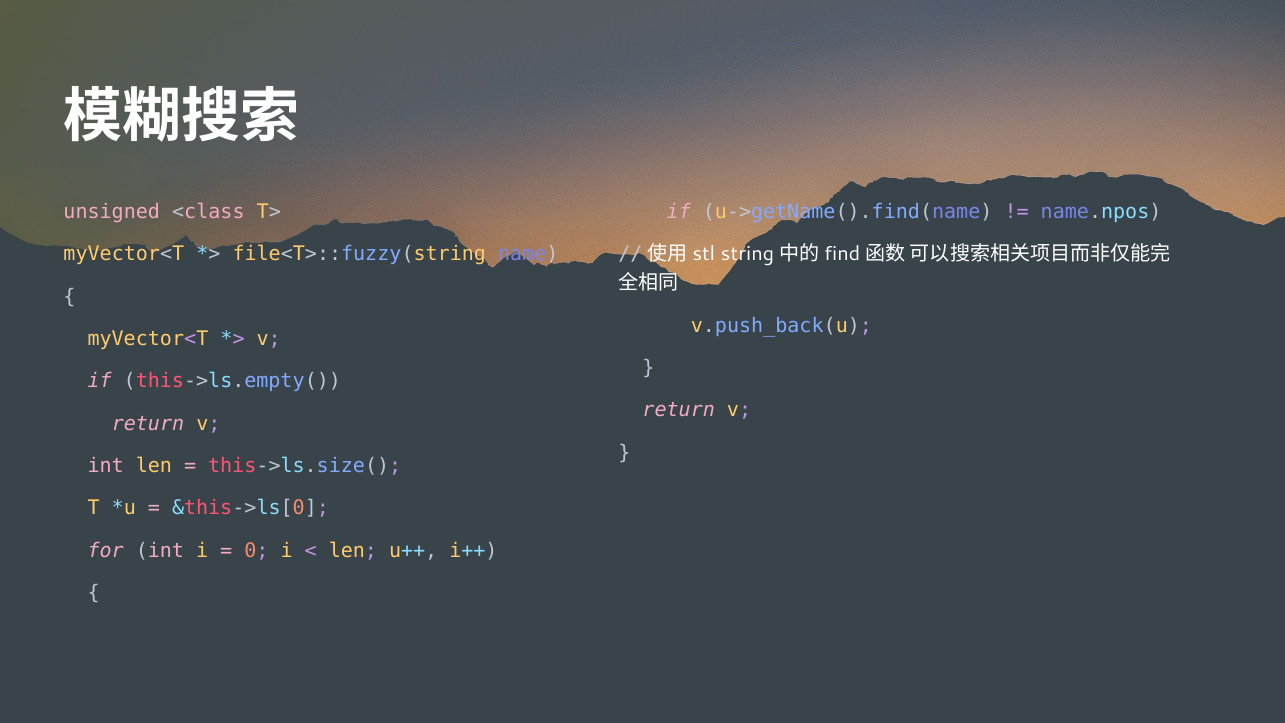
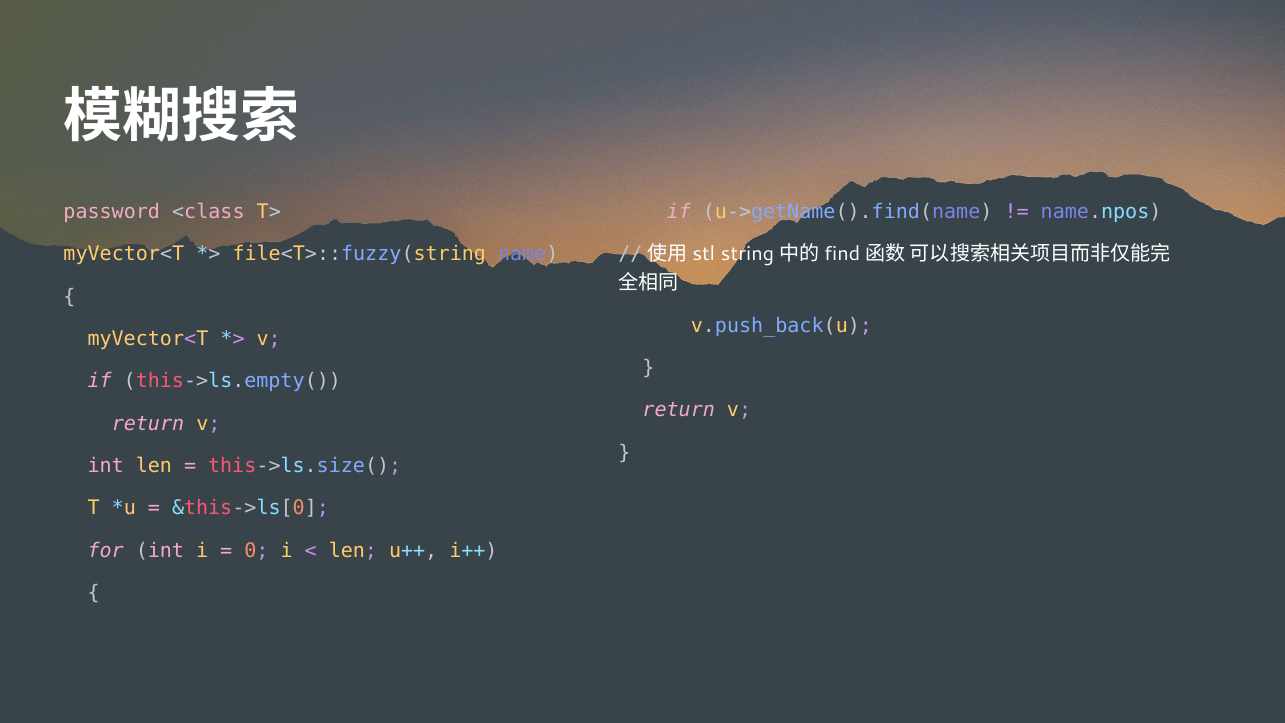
unsigned: unsigned -> password (112, 212)
